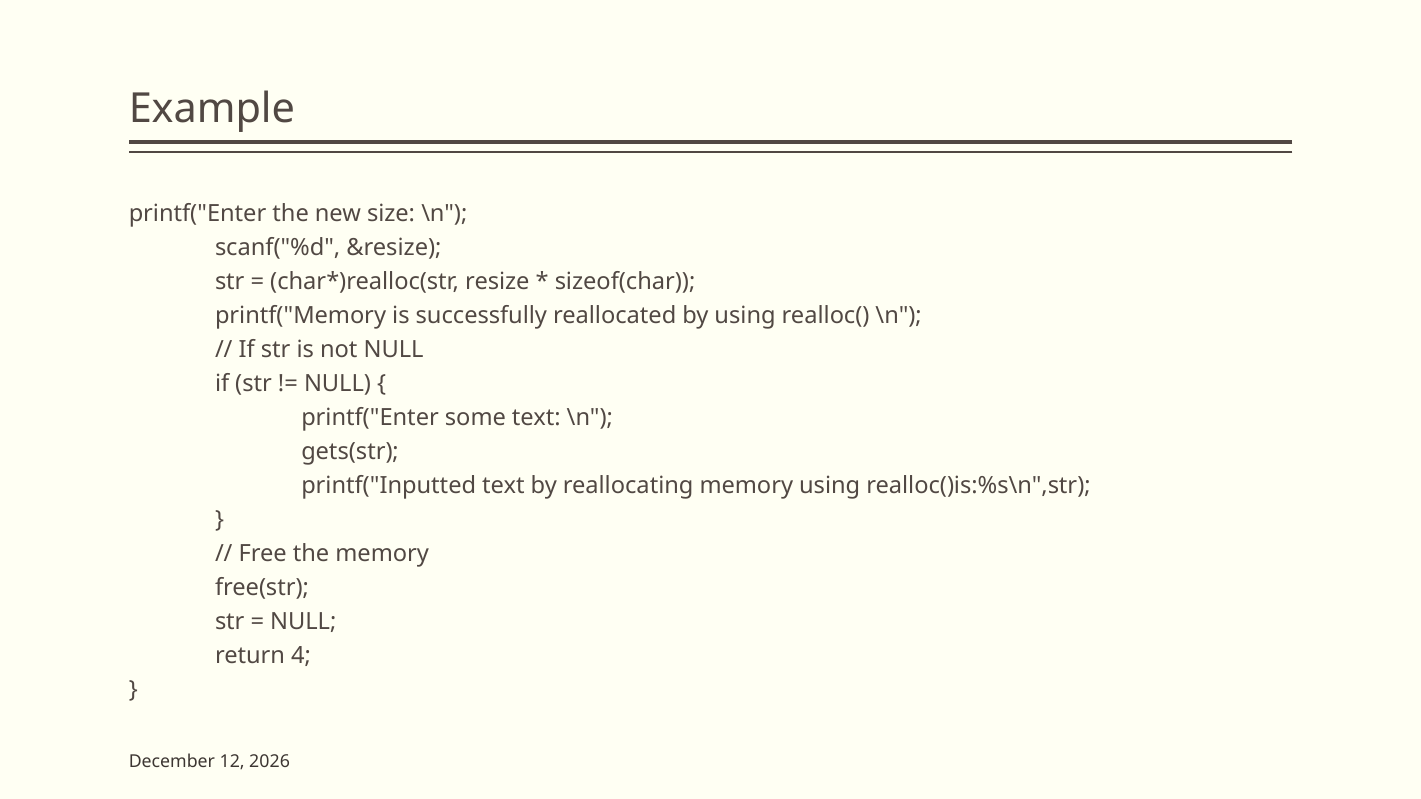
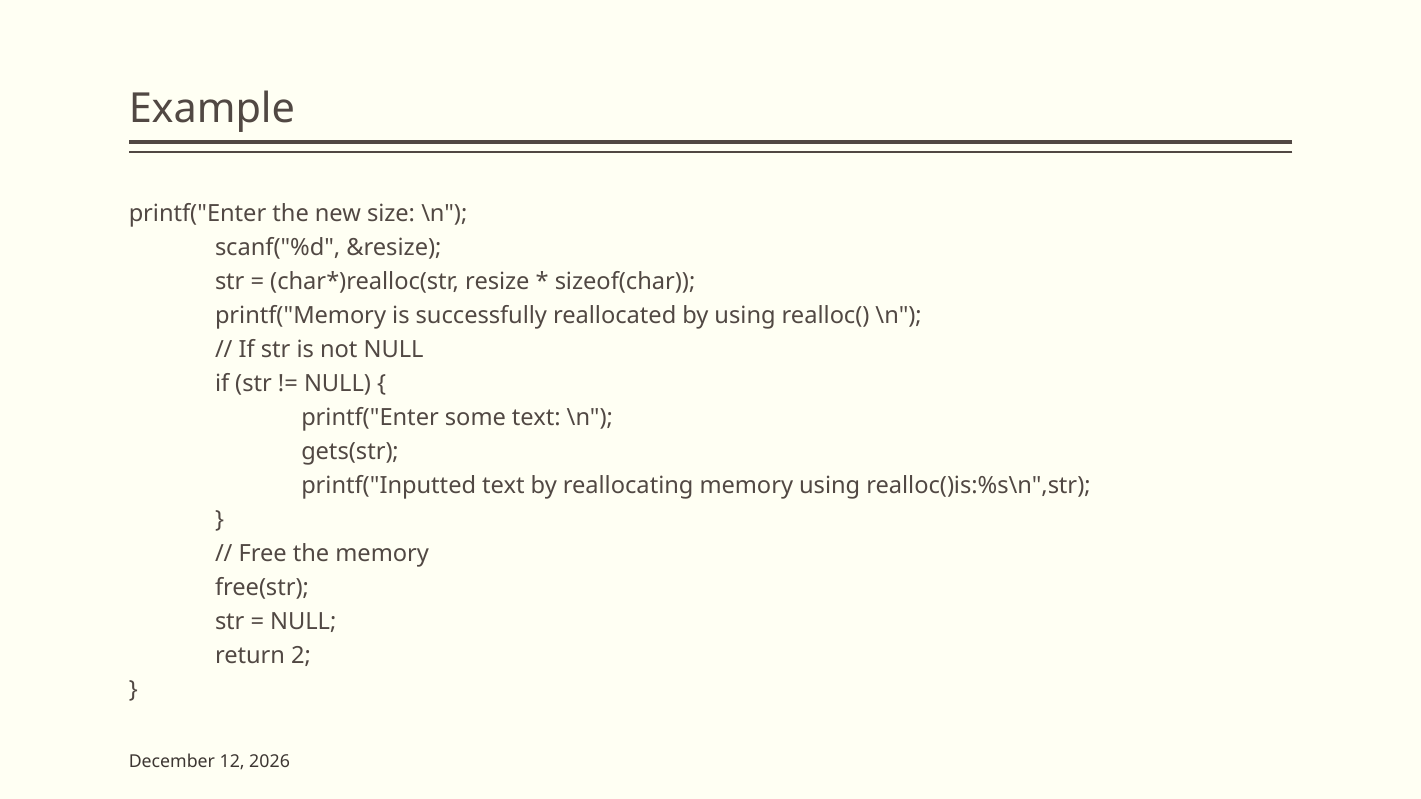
4: 4 -> 2 (301, 656)
